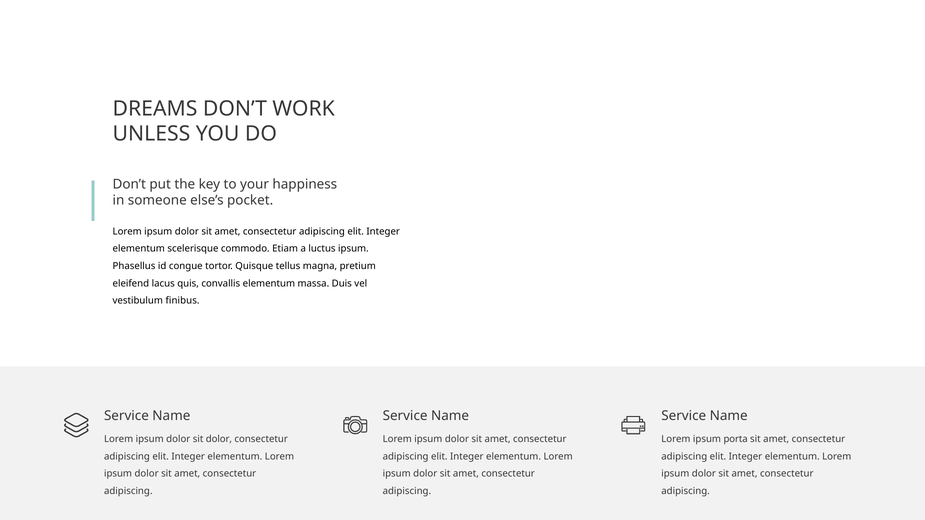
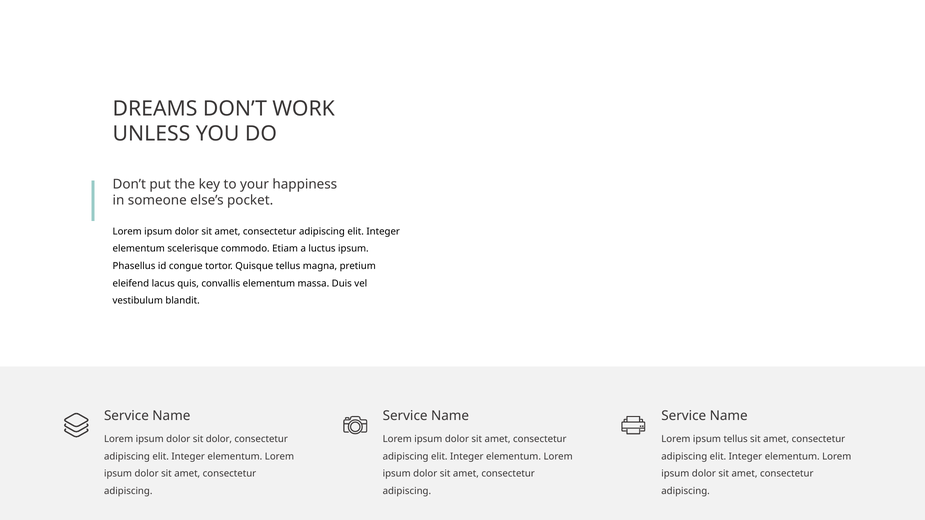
finibus: finibus -> blandit (183, 301)
ipsum porta: porta -> tellus (736, 439)
